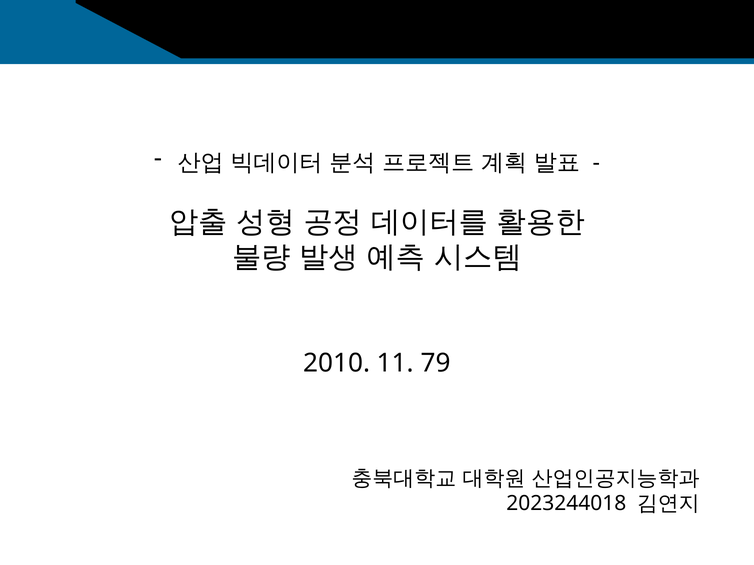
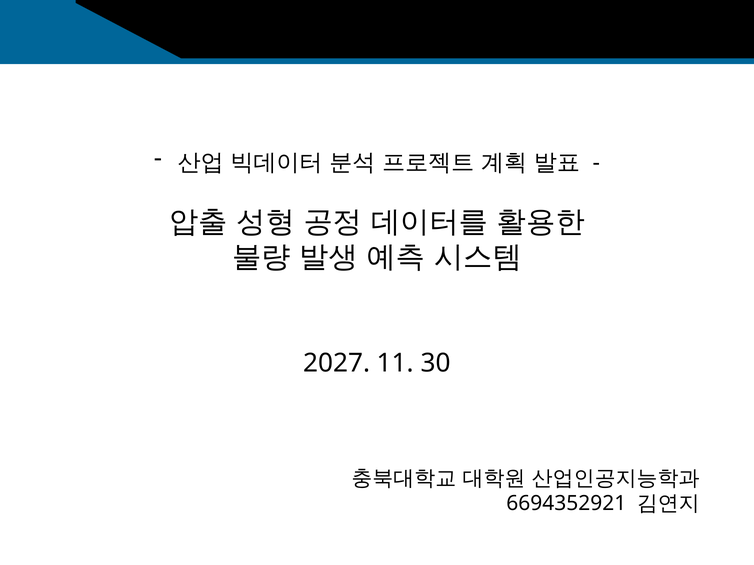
2010: 2010 -> 2027 (337, 363)
79: 79 -> 30 (436, 363)
2023244018: 2023244018 -> 6694352921 (566, 504)
